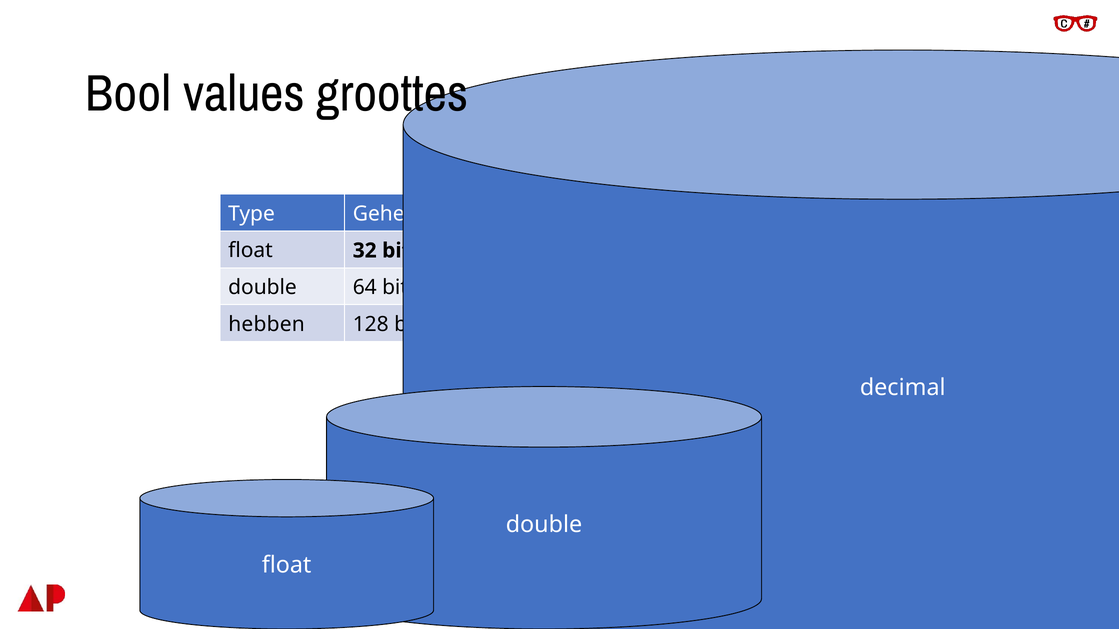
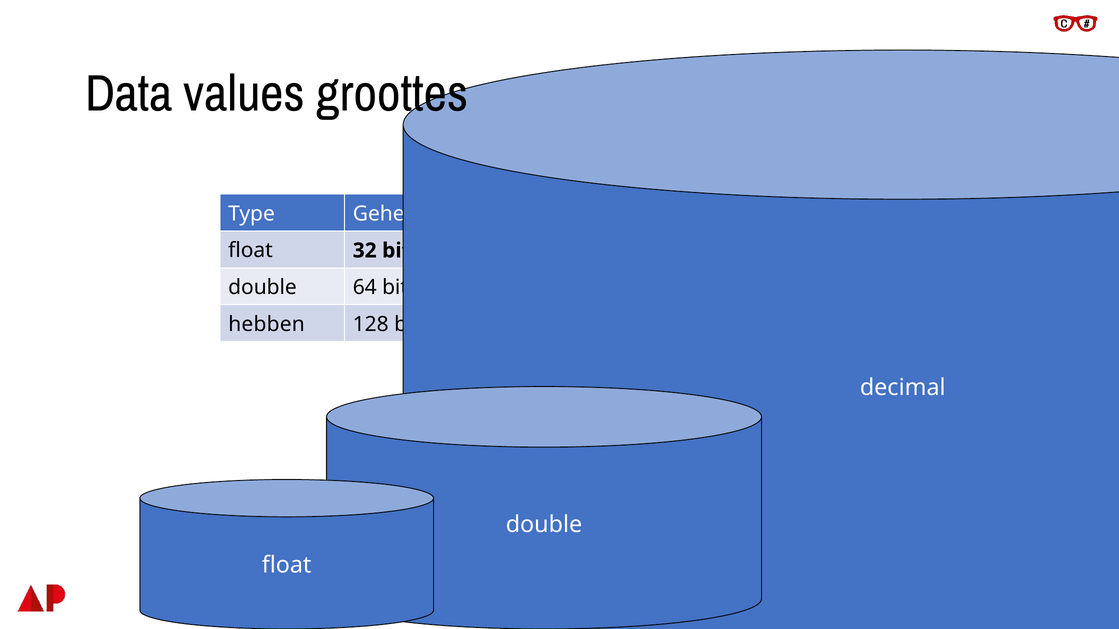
Bool: Bool -> Data (129, 94)
